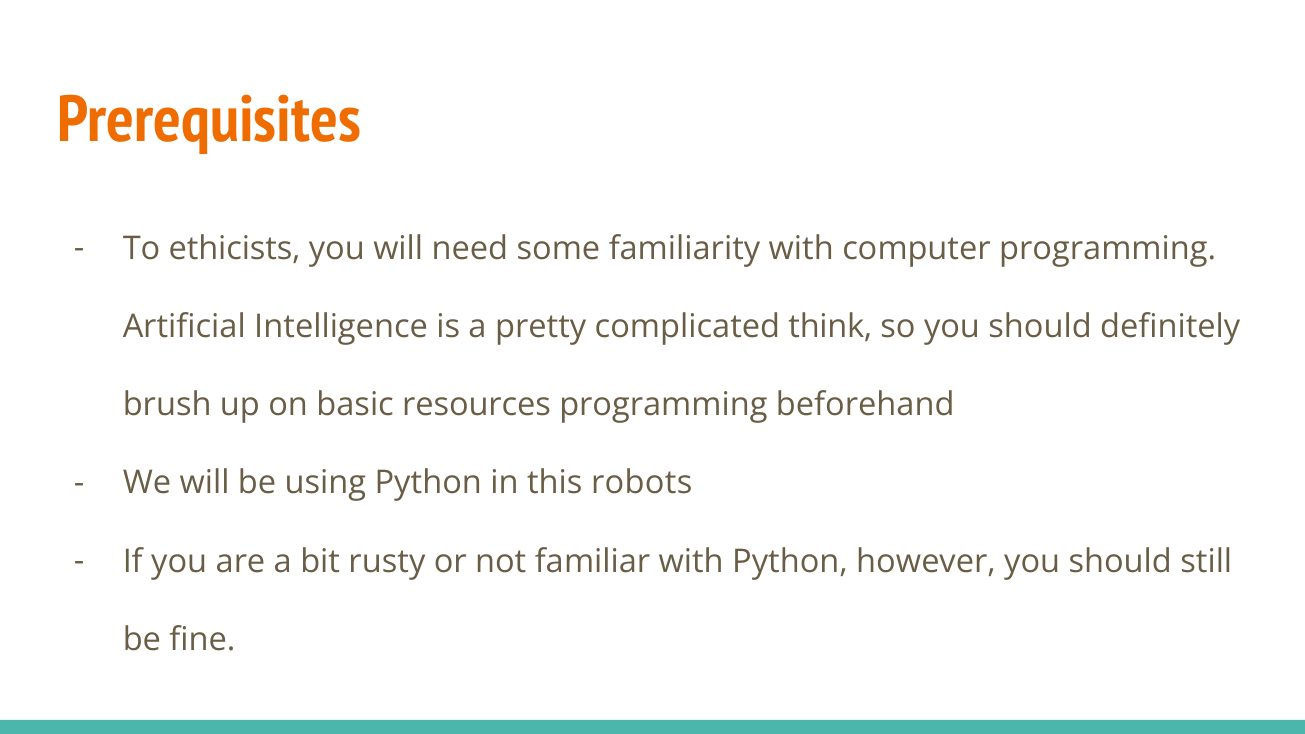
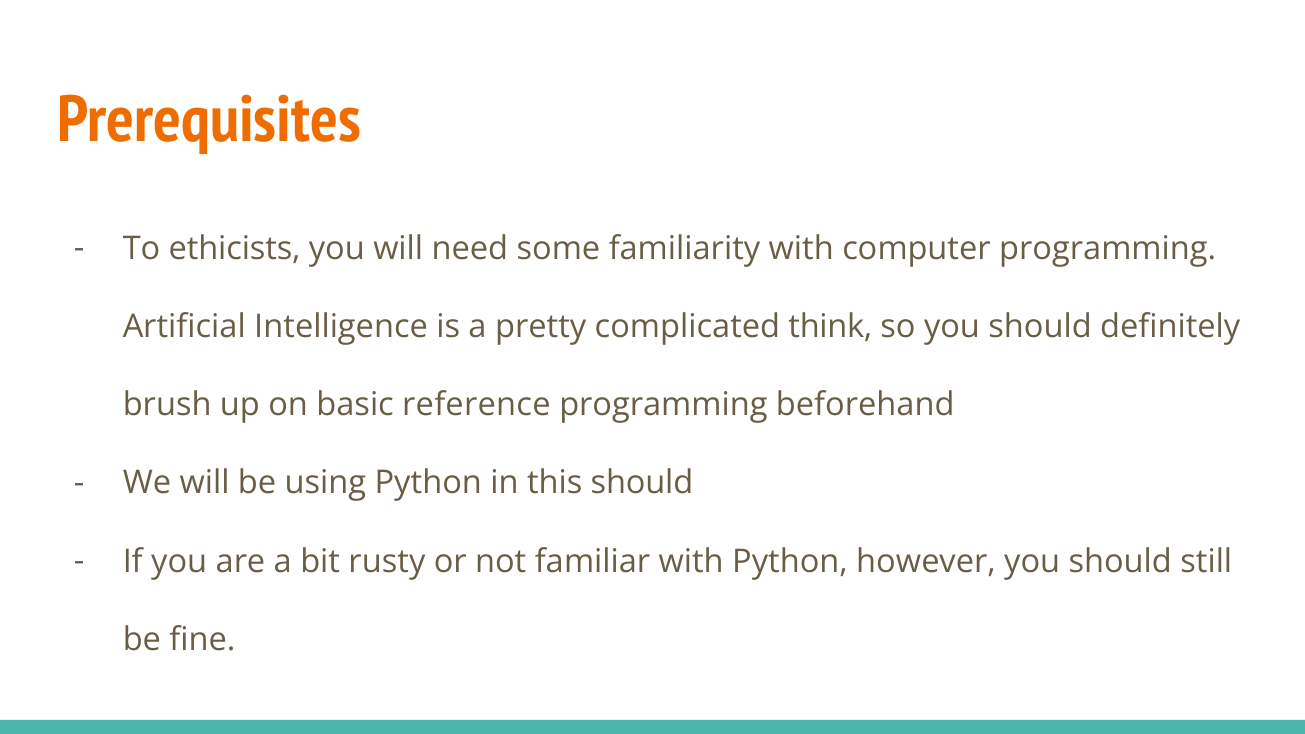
resources: resources -> reference (476, 405)
this robots: robots -> should (642, 483)
